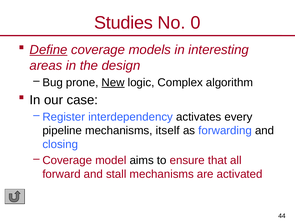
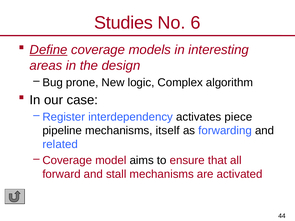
0: 0 -> 6 (195, 23)
New underline: present -> none (113, 83)
every: every -> piece (238, 117)
closing: closing -> related (60, 145)
